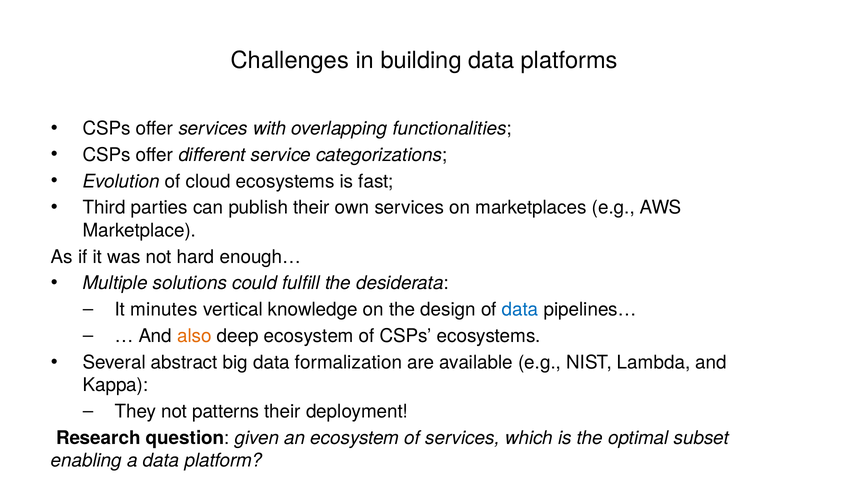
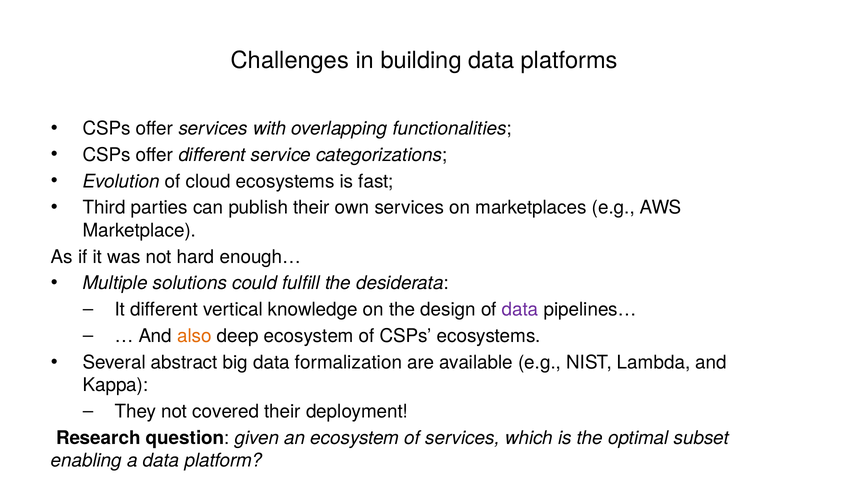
It minutes: minutes -> different (164, 309)
data colour: blue -> purple (520, 309)
patterns: patterns -> covered (226, 411)
